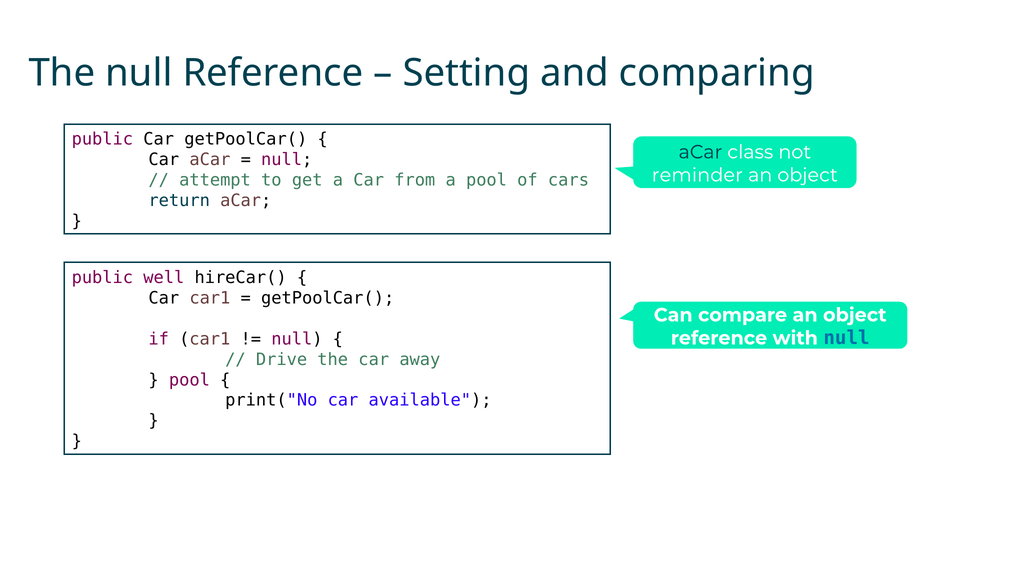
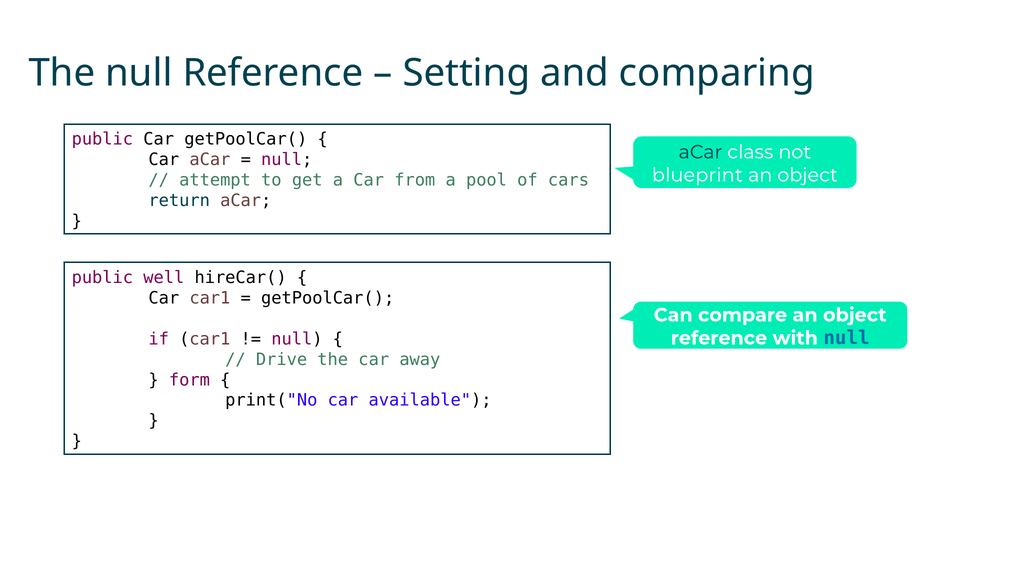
reminder: reminder -> blueprint (697, 175)
pool: pool -> form (189, 380)
